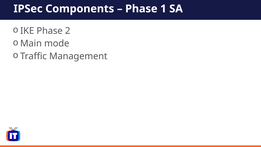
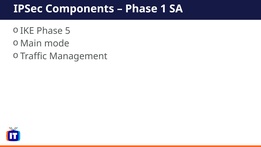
2: 2 -> 5 (68, 31)
